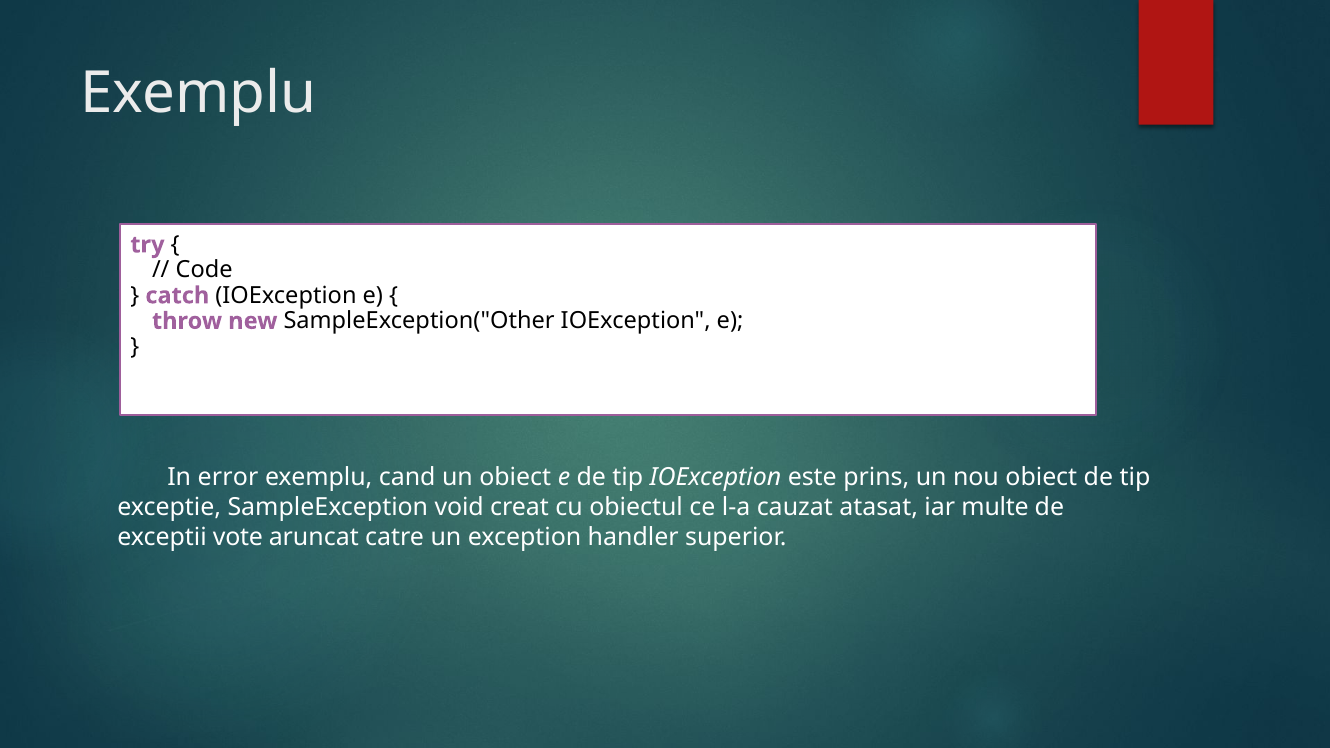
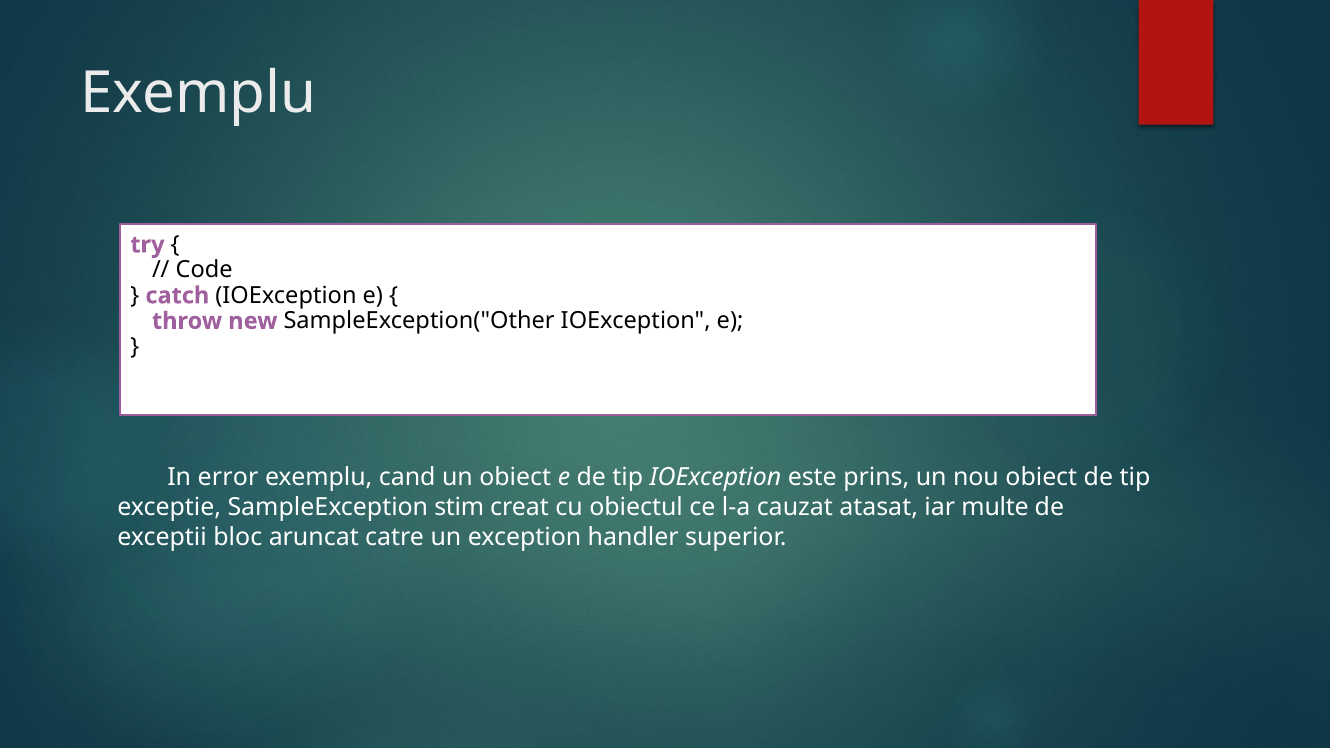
void: void -> stim (459, 507)
vote: vote -> bloc (238, 537)
